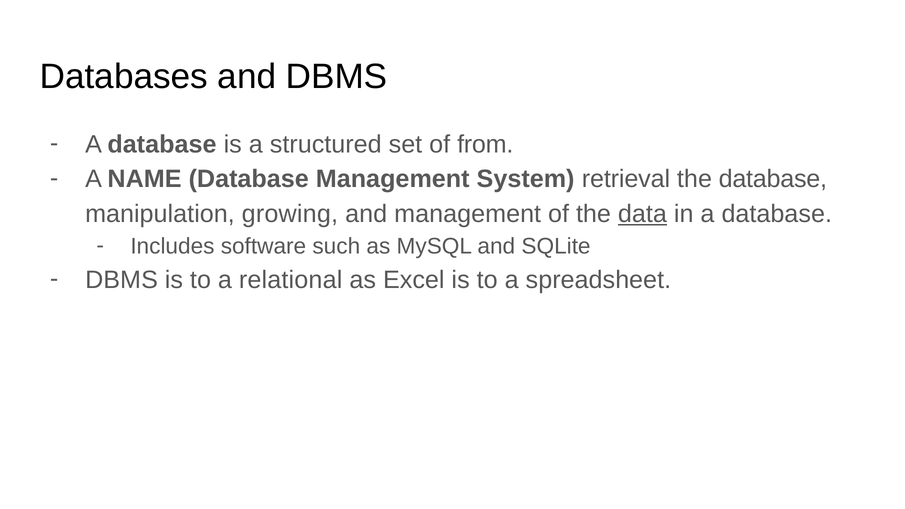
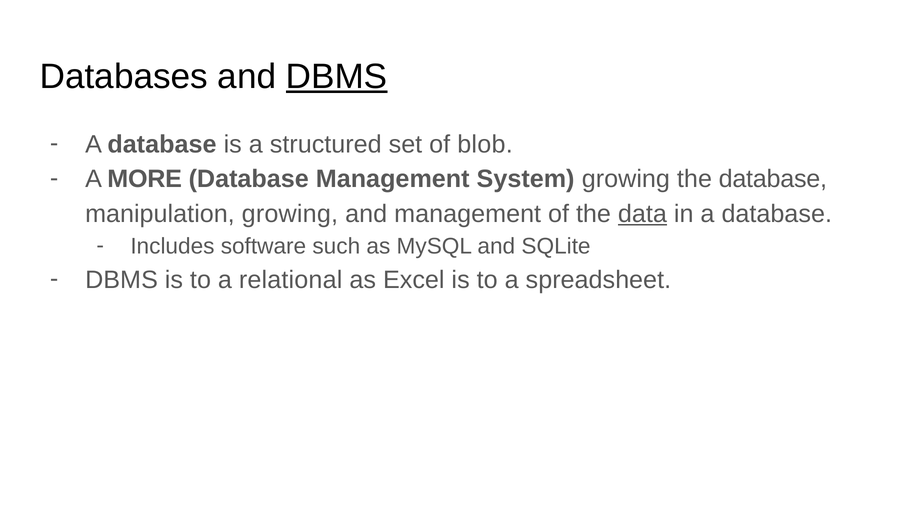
DBMS underline: none -> present (337, 77)
from: from -> blob (485, 144)
NAME: NAME -> MORE (145, 179)
System retrieval: retrieval -> growing (626, 179)
